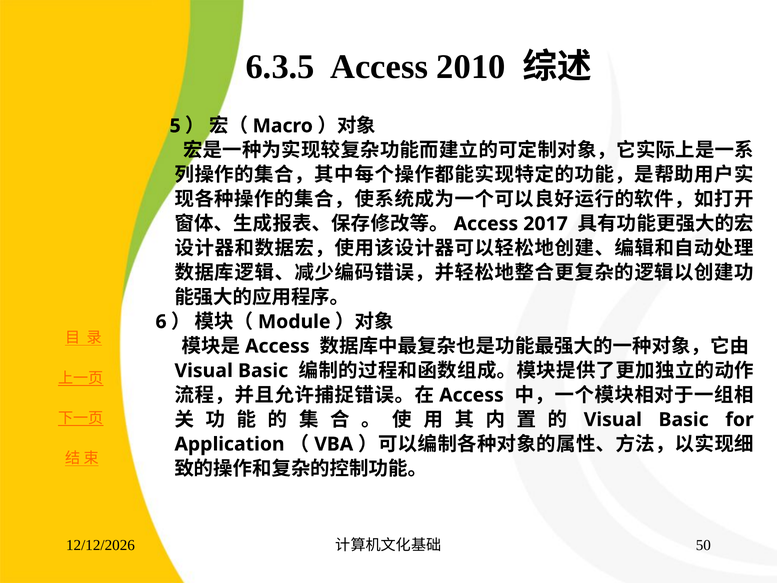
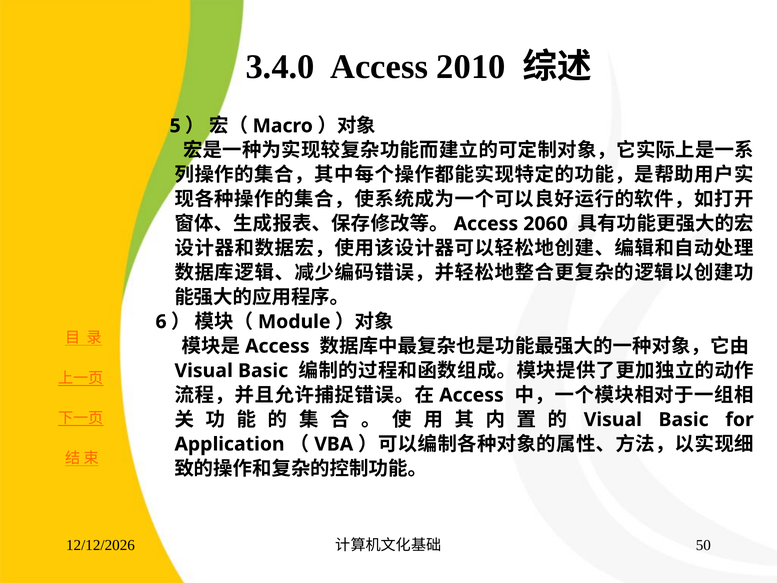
6.3.5: 6.3.5 -> 3.4.0 (280, 67)
2017: 2017 -> 2060 (546, 224)
